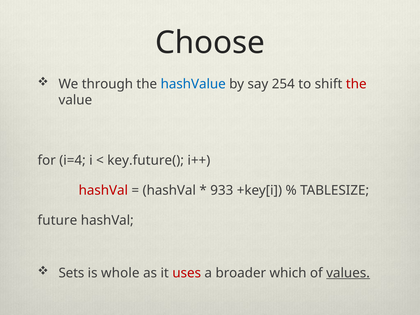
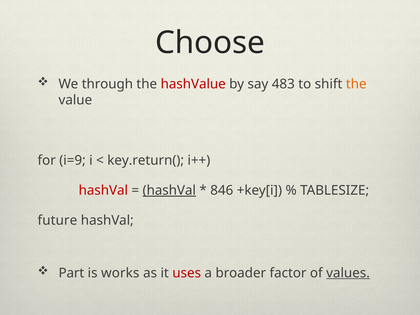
hashValue colour: blue -> red (193, 84)
254: 254 -> 483 (283, 84)
the colour: red -> orange (356, 84)
i=4: i=4 -> i=9 (73, 160)
key.future(: key.future( -> key.return( (146, 160)
hashVal underline: none -> present (169, 190)
933: 933 -> 846 (222, 190)
Sets: Sets -> Part (71, 273)
whole: whole -> works (120, 273)
which: which -> factor (288, 273)
